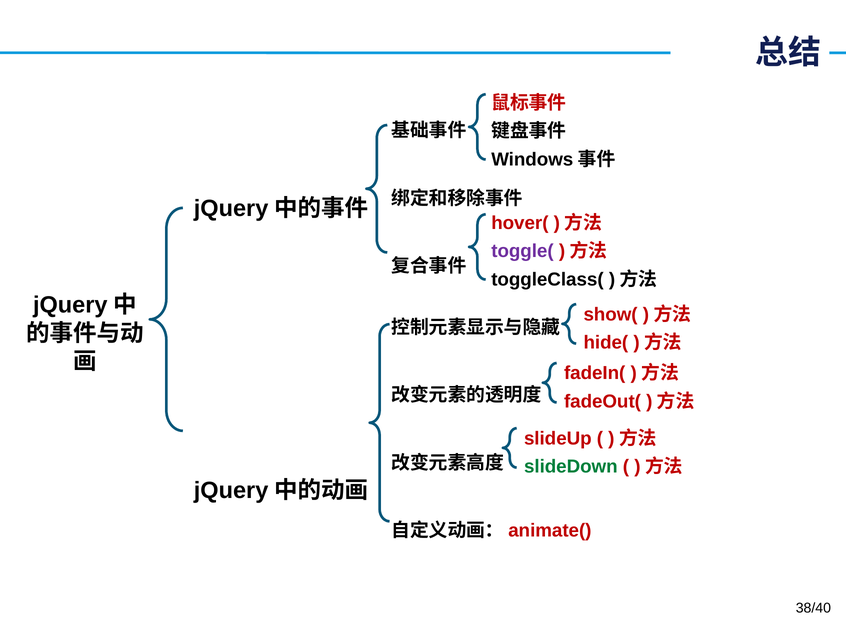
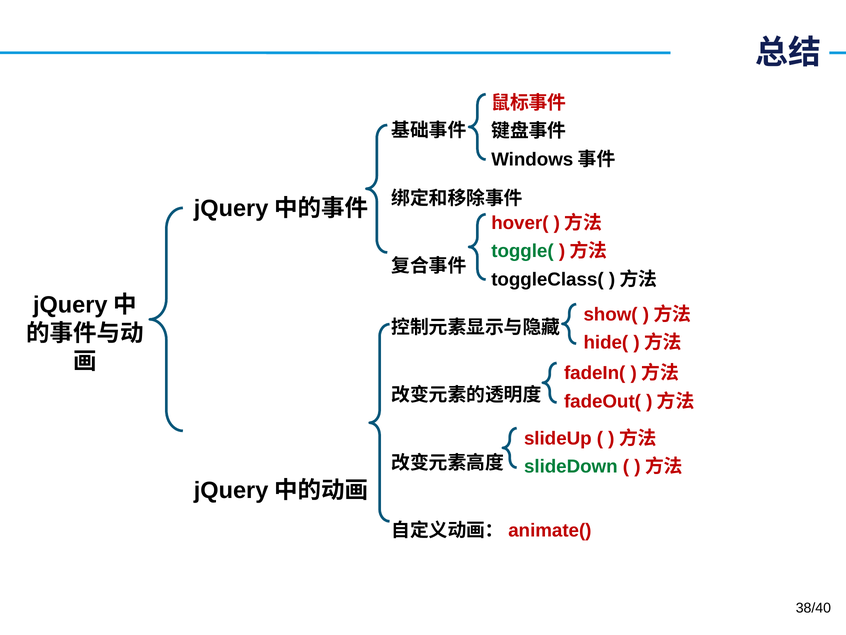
toggle( colour: purple -> green (522, 251)
